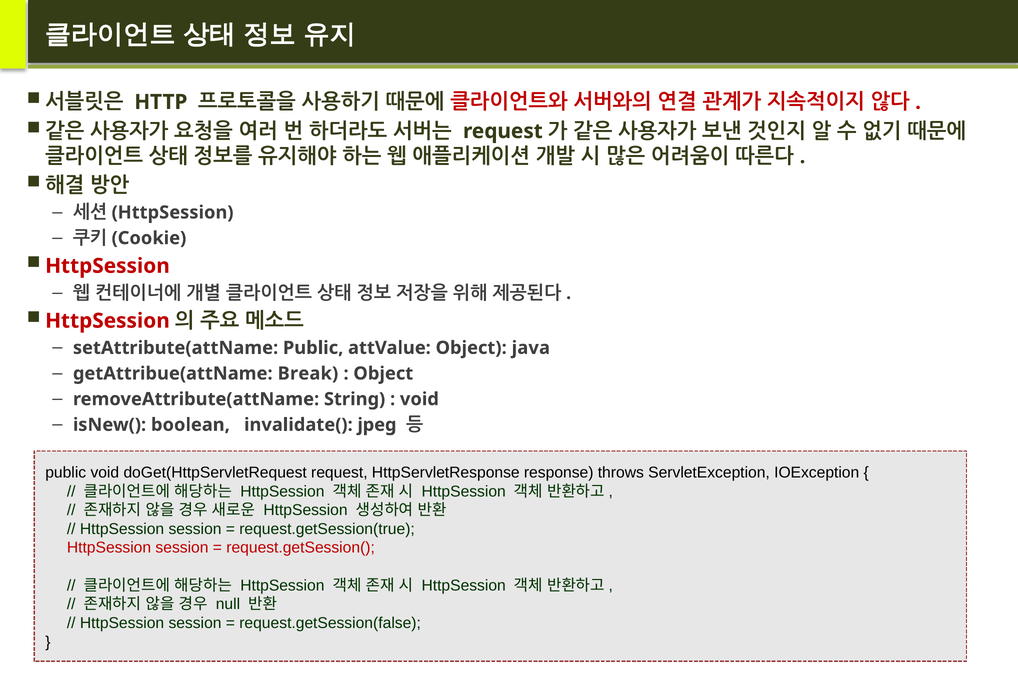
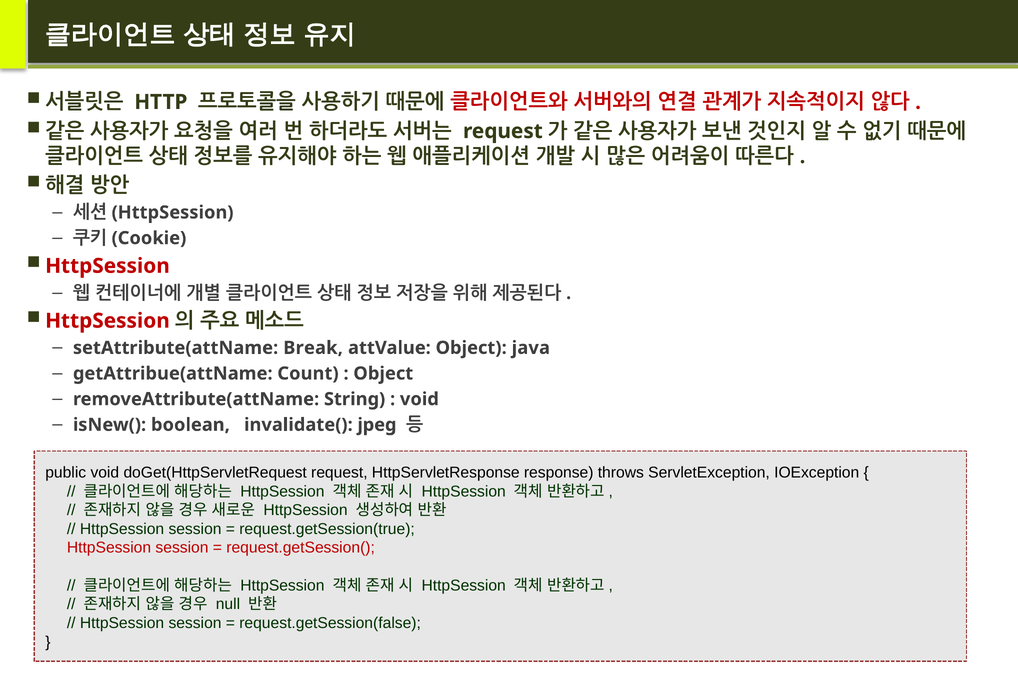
setAttribute(attName Public: Public -> Break (313, 348)
Break: Break -> Count (308, 373)
